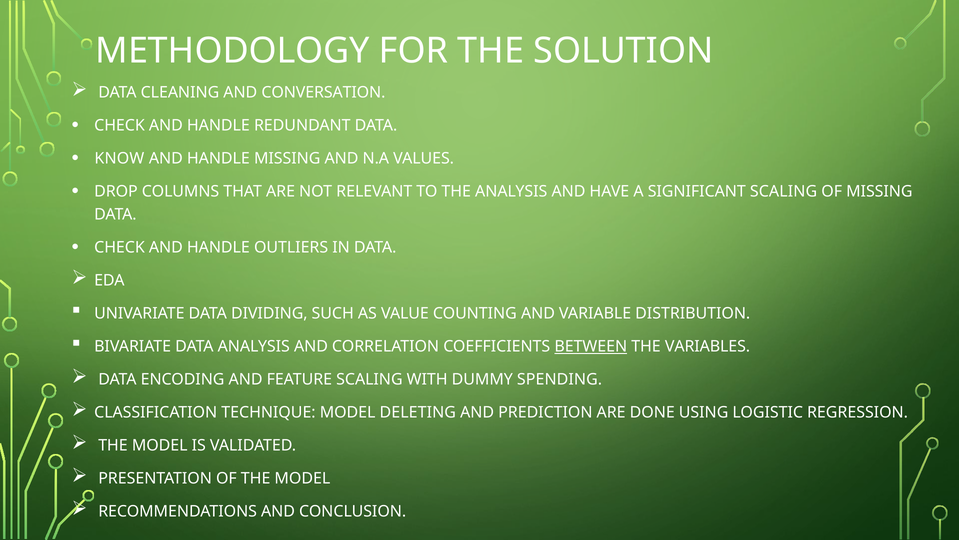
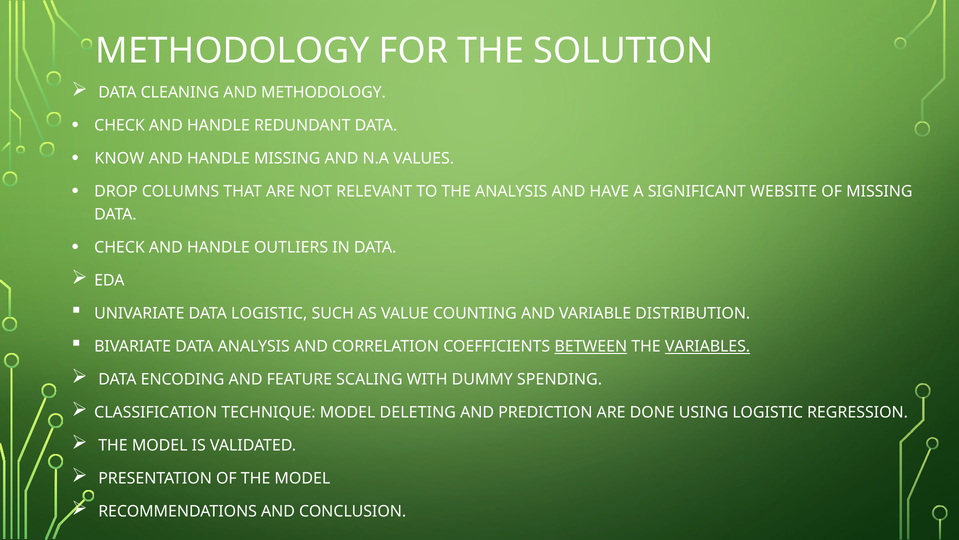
AND CONVERSATION: CONVERSATION -> METHODOLOGY (323, 92)
SIGNIFICANT SCALING: SCALING -> WEBSITE (784, 191)
DATA DIVIDING: DIVIDING -> LOGISTIC (269, 313)
VARIABLES underline: none -> present (708, 346)
